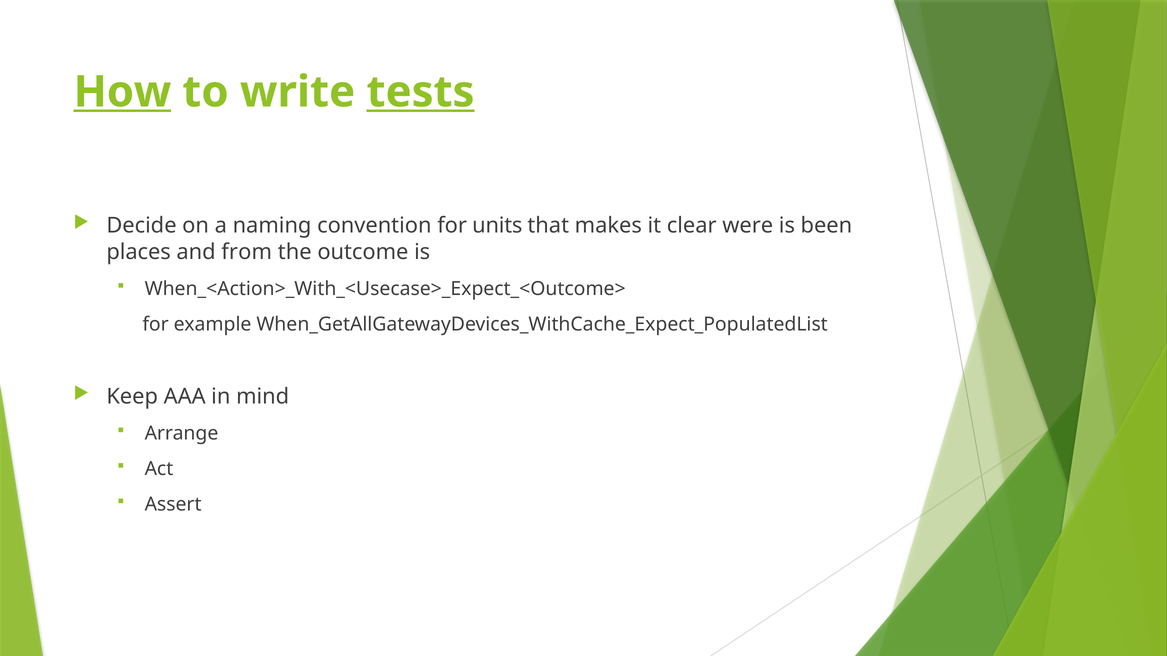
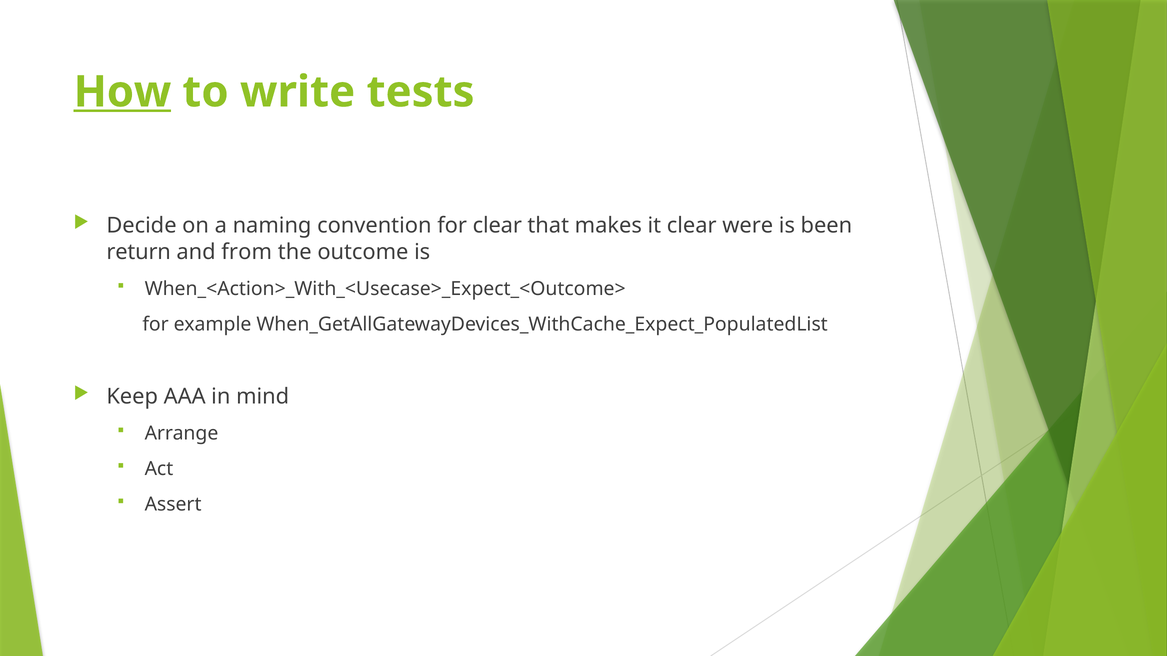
tests underline: present -> none (421, 92)
for units: units -> clear (497, 226)
places: places -> return (139, 252)
